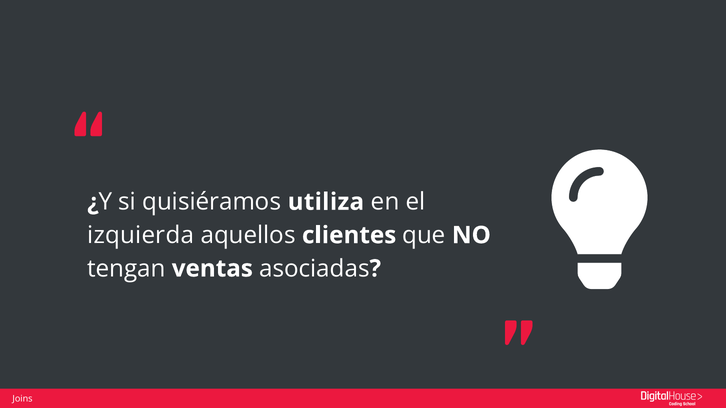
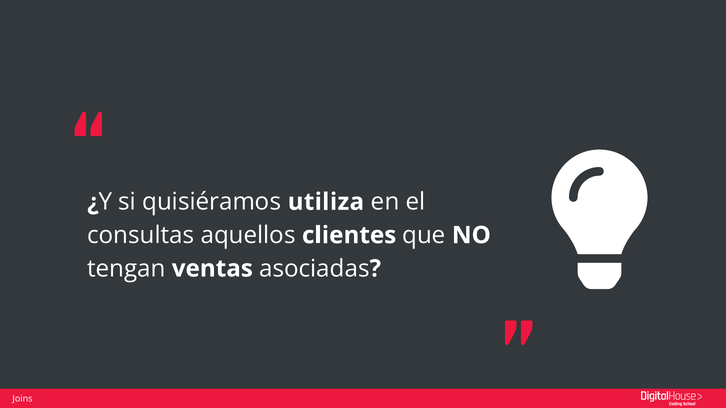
izquierda: izquierda -> consultas (141, 235)
